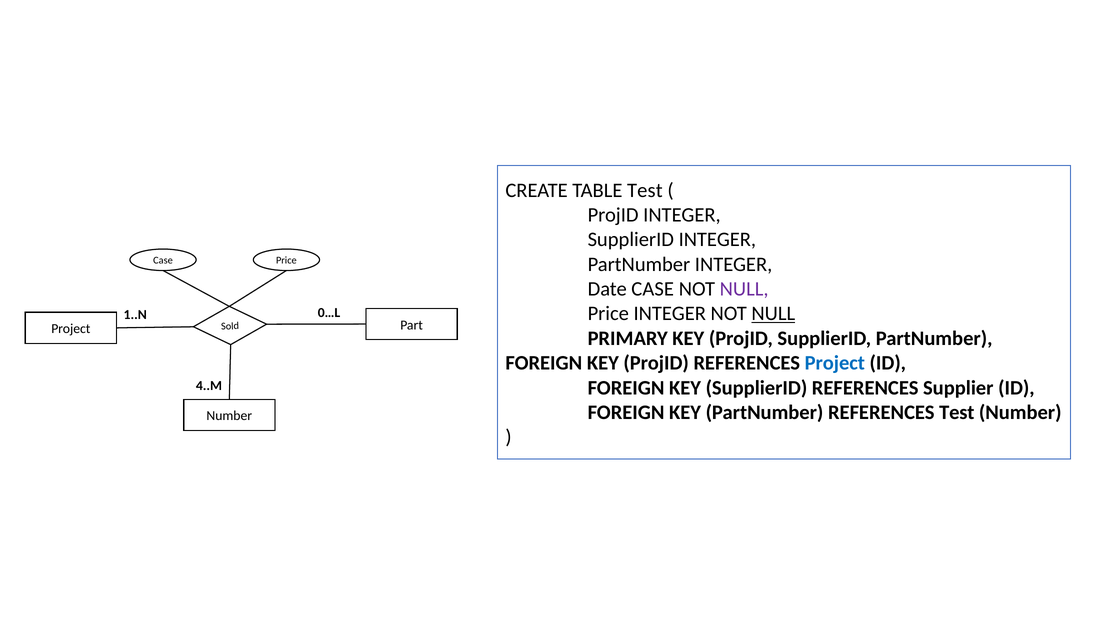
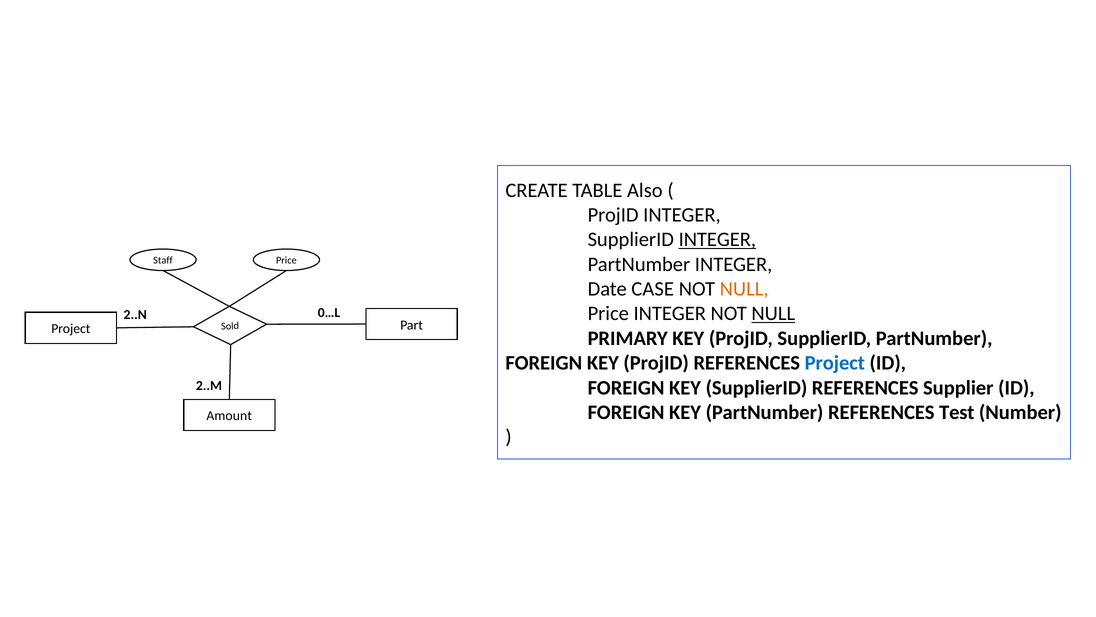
TABLE Test: Test -> Also (645, 190)
INTEGER underline: none -> present (717, 239)
Case: Case -> Staff (163, 260)
NULL colour: purple -> orange (744, 289)
1..N: 1..N -> 2..N (135, 314)
4..M: 4..M -> 2..M (209, 385)
Number: Number -> Amount (229, 416)
